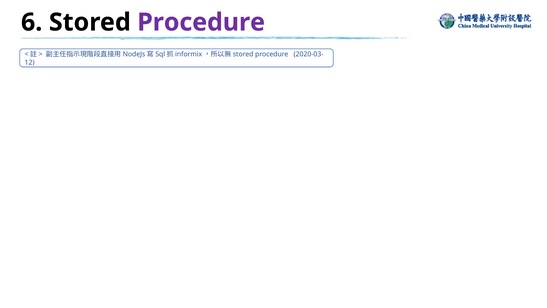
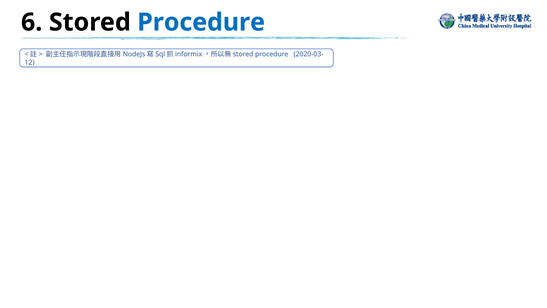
Procedure colour: purple -> blue (201, 22)
